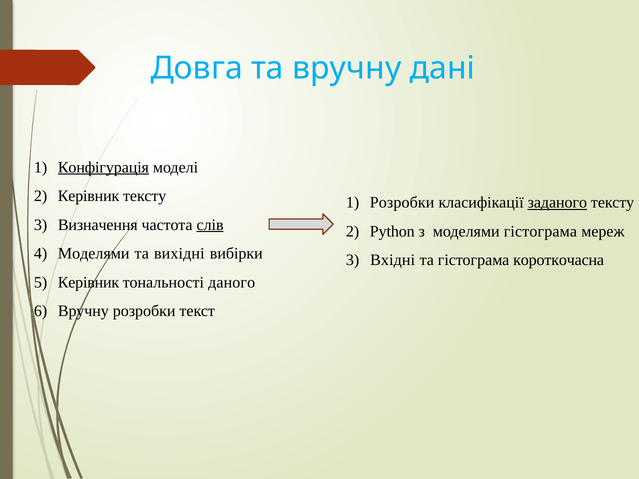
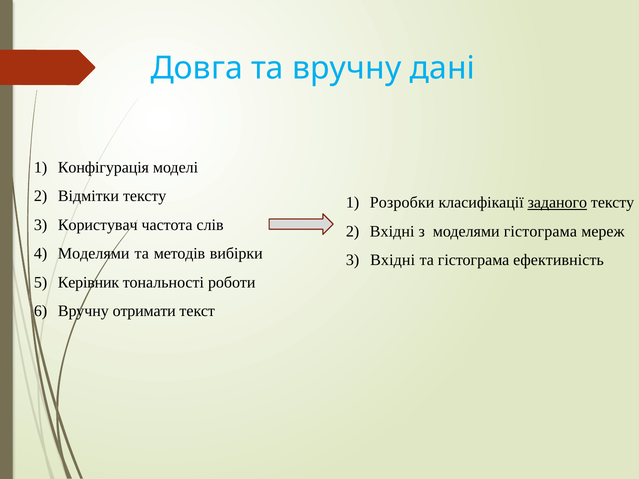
Конфігурація underline: present -> none (103, 167)
Керівник: Керівник -> Відмітки (88, 196)
Визначення: Визначення -> Користувач (98, 225)
слів underline: present -> none (210, 225)
Python: Python -> Вхідні (392, 231)
вихідні: вихідні -> методів (179, 254)
короткочасна: короткочасна -> ефективність (559, 260)
даного: даного -> роботи (232, 282)
Вручну розробки: розробки -> отримати (144, 311)
